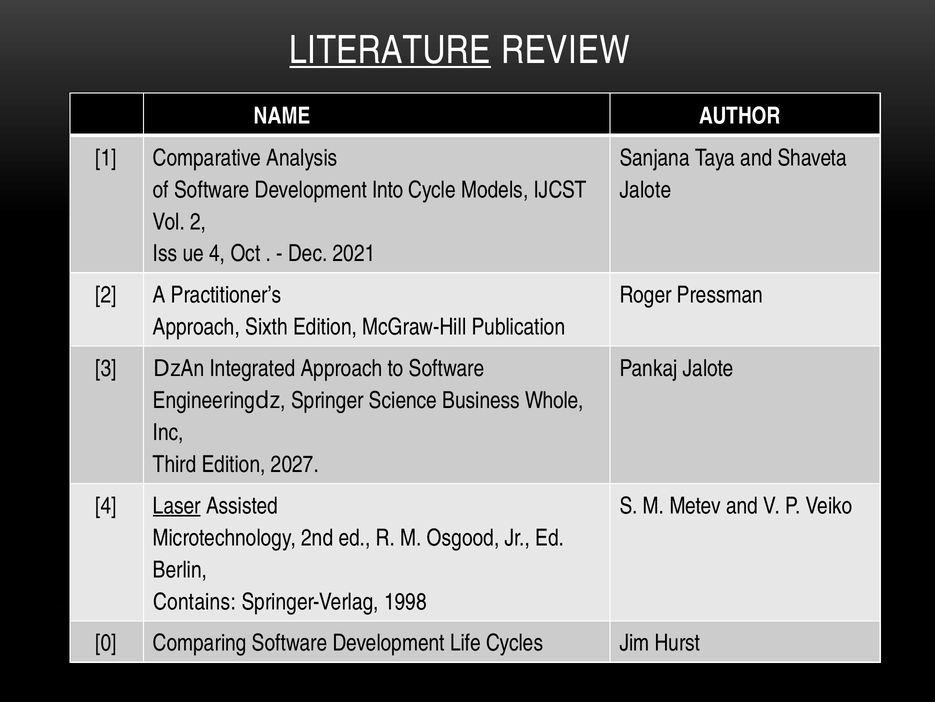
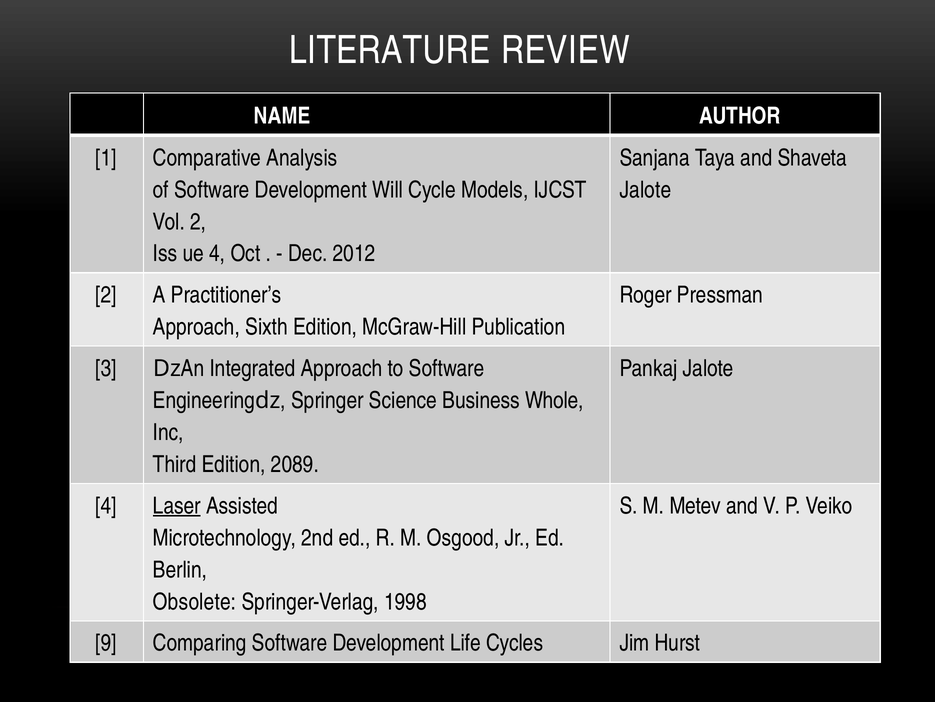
LITERATURE underline: present -> none (390, 50)
Into: Into -> Will (388, 190)
2021: 2021 -> 2012 (354, 253)
2027: 2027 -> 2089 (295, 464)
Contains: Contains -> Obsolete (195, 601)
0: 0 -> 9 (106, 643)
